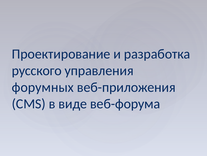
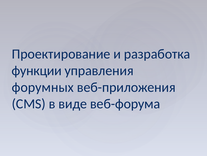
русского: русского -> функции (37, 70)
